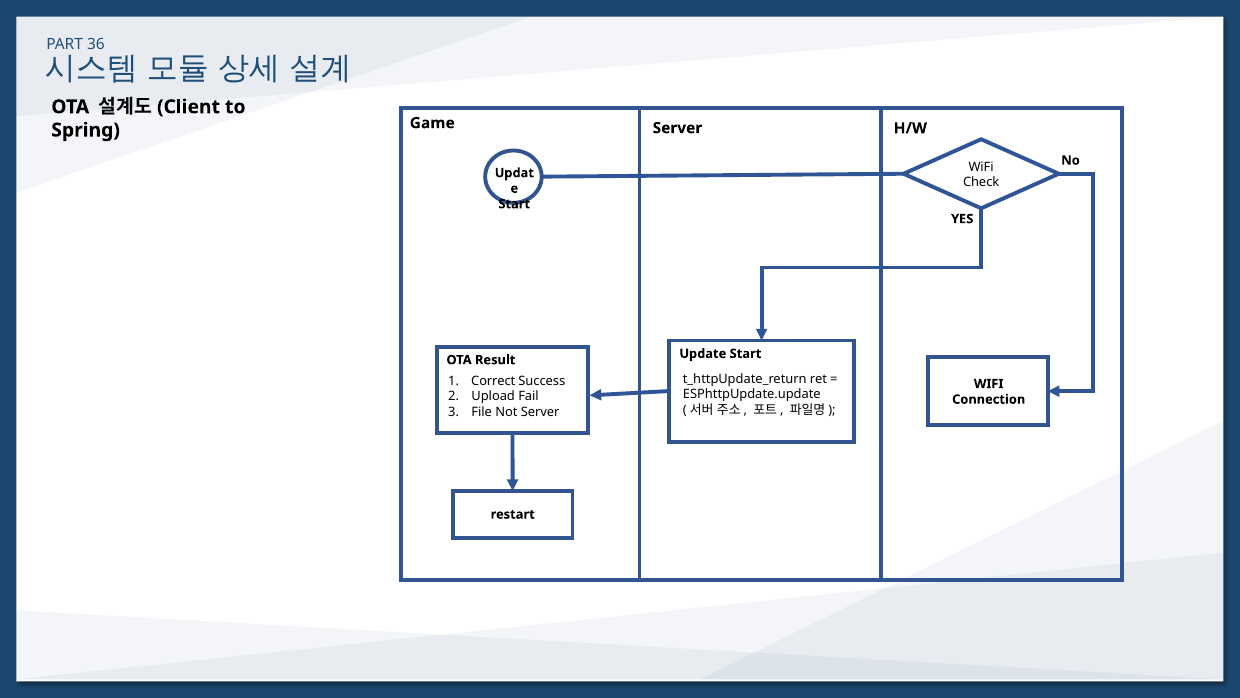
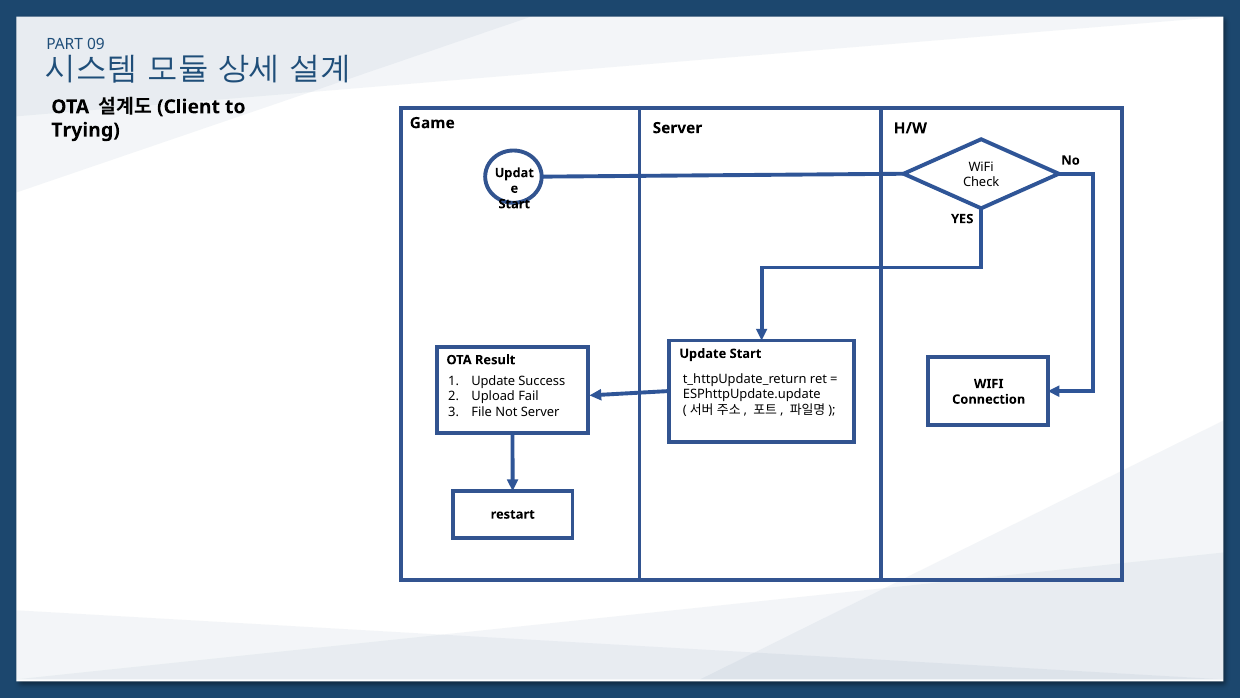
36: 36 -> 09 (96, 44)
Spring: Spring -> Trying (86, 130)
Correct: Correct -> Update (493, 380)
